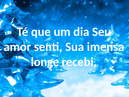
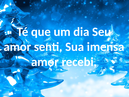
longe: longe -> amor (45, 62)
